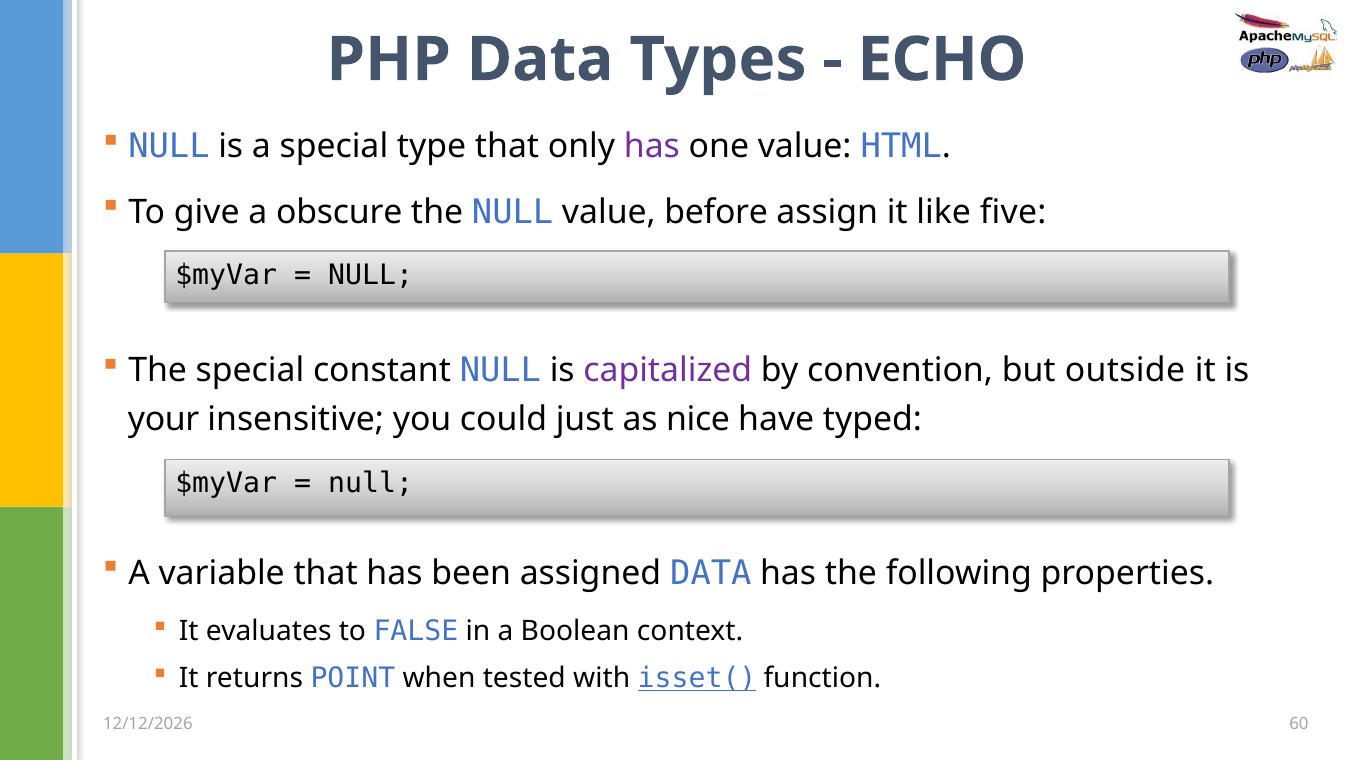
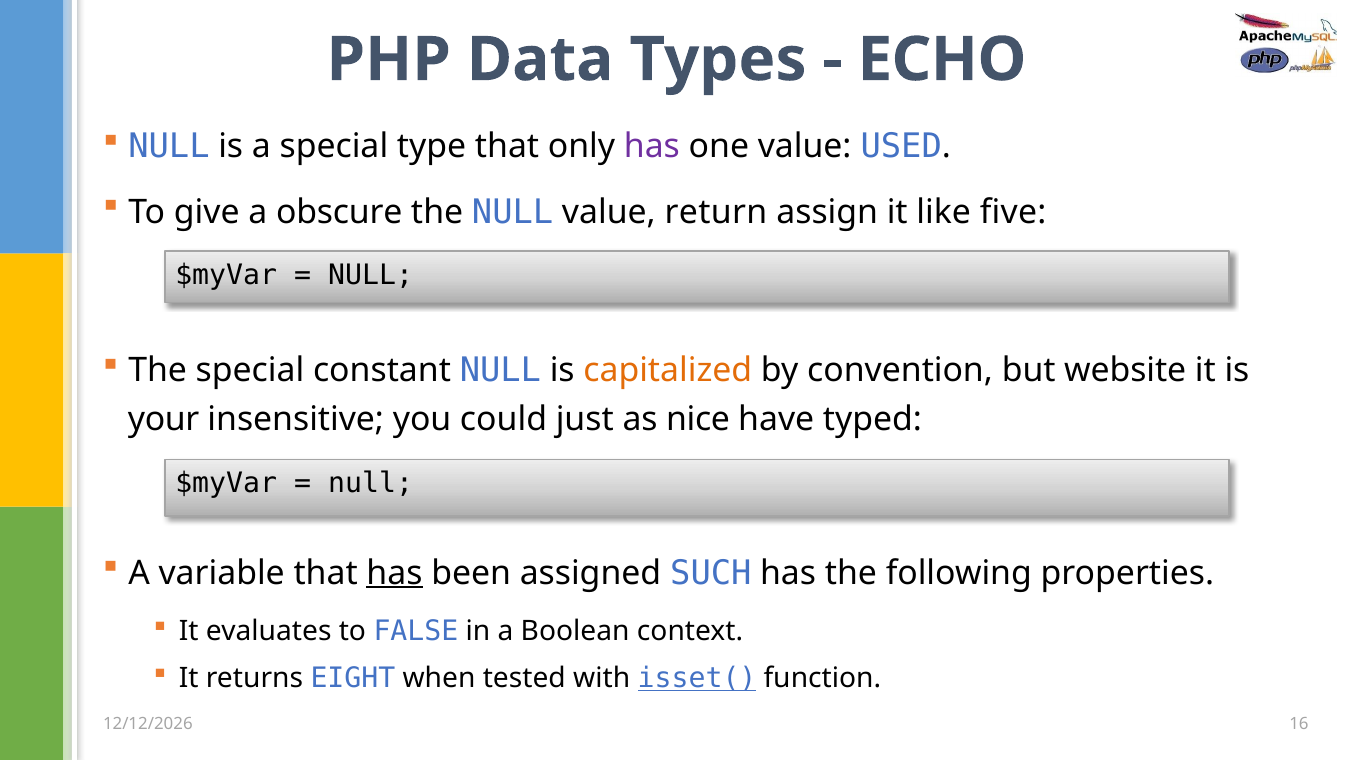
HTML: HTML -> USED (901, 147)
before: before -> return (716, 212)
capitalized colour: purple -> orange (668, 370)
outside: outside -> website (1125, 370)
has underline: none -> present (395, 573)
assigned DATA: DATA -> SUCH (711, 573)
POINT: POINT -> EIGHT (353, 678)
60: 60 -> 16 (1299, 724)
